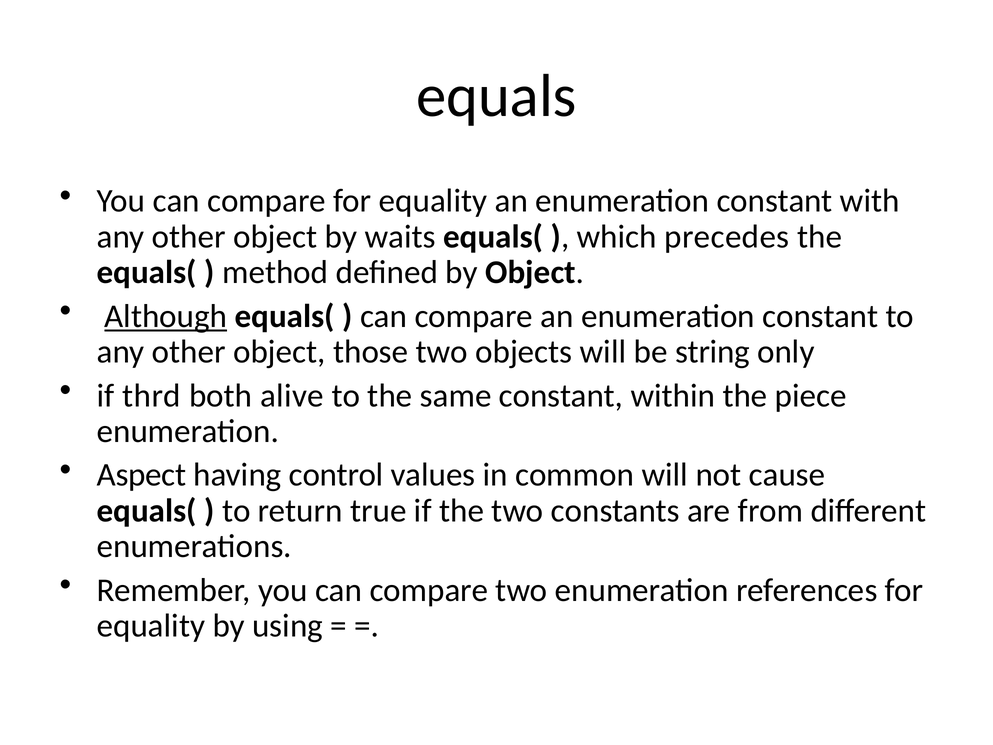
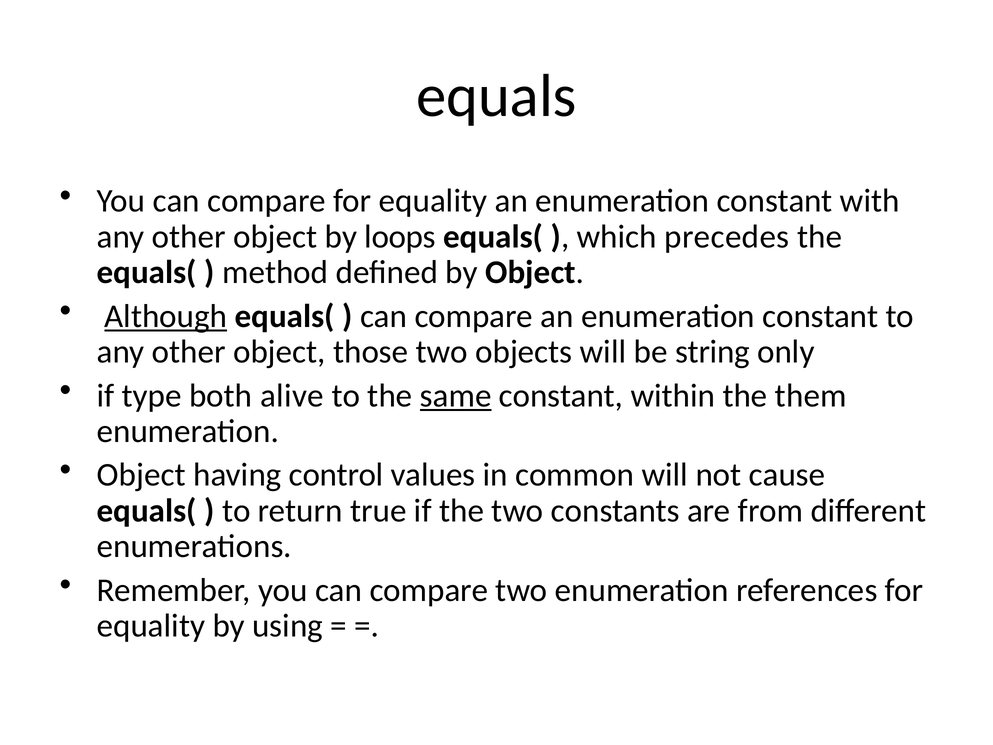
waits: waits -> loops (400, 237)
thrd: thrd -> type (152, 395)
same underline: none -> present (456, 395)
piece: piece -> them (811, 395)
Aspect: Aspect -> Object (141, 475)
